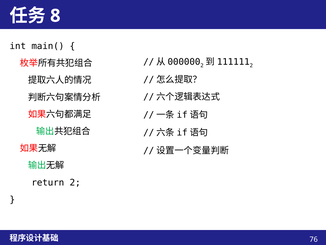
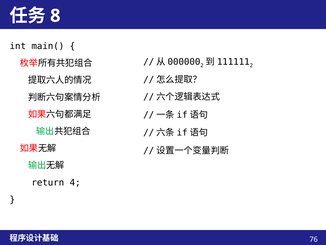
return 2: 2 -> 4 (75, 182)
